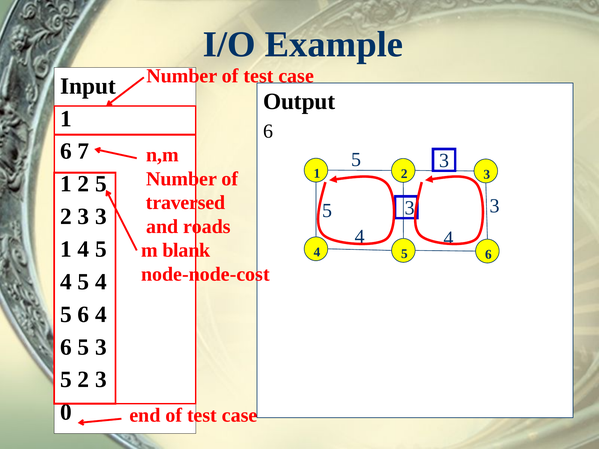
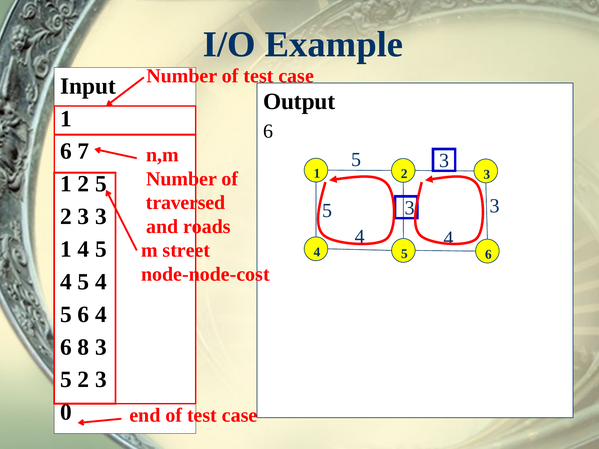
blank: blank -> street (186, 250)
6 5: 5 -> 8 (83, 347)
